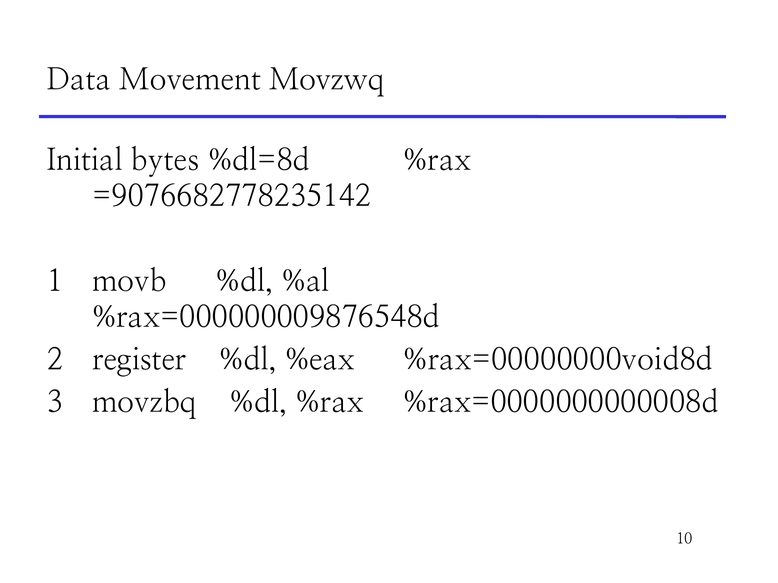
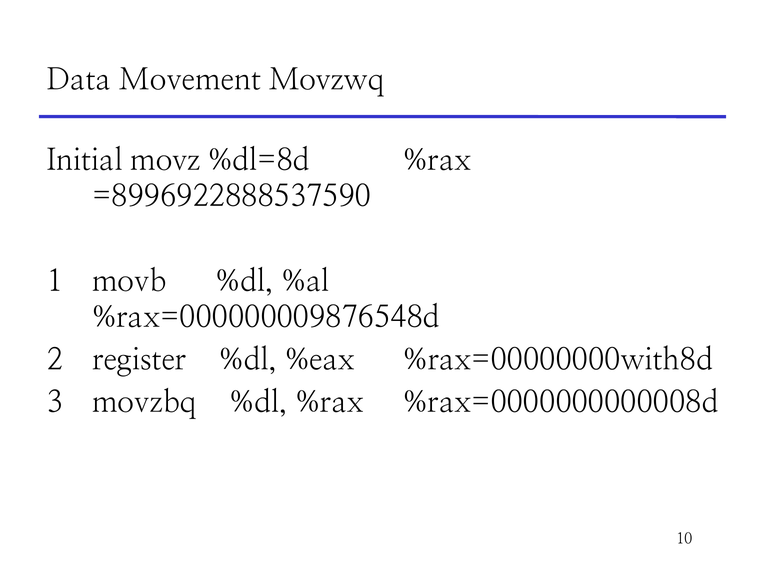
bytes: bytes -> movz (165, 160)
=9076682778235142: =9076682778235142 -> =8996922888537590 (232, 197)
%rax=00000000void8d: %rax=00000000void8d -> %rax=00000000with8d (558, 360)
